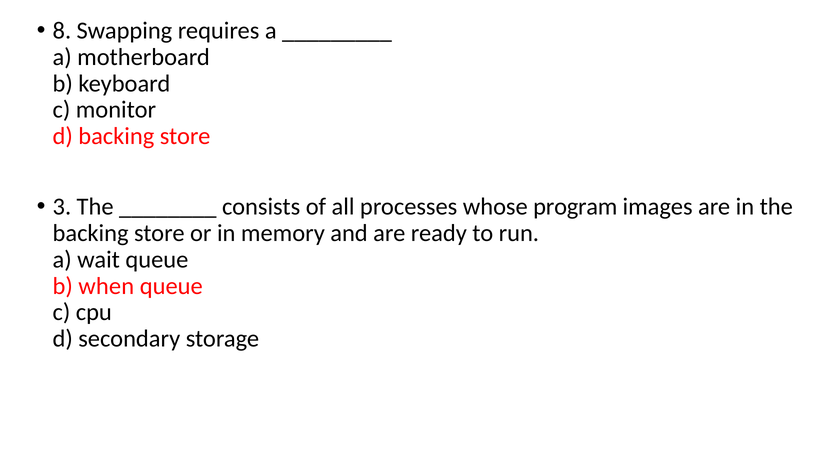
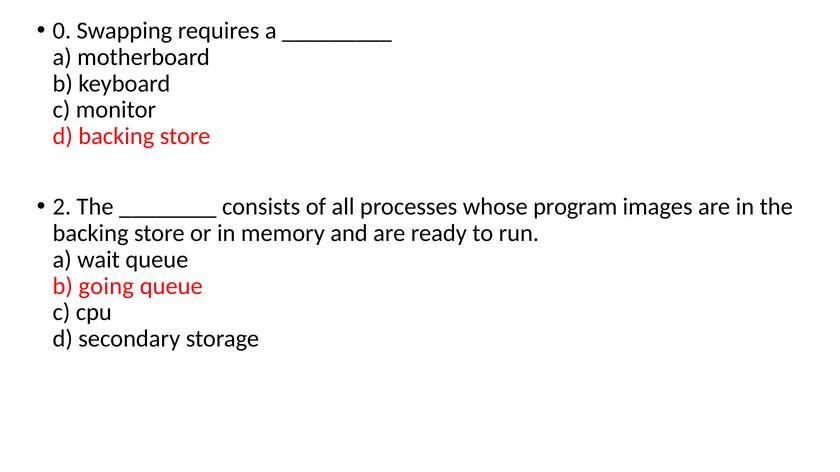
8: 8 -> 0 (62, 31)
3: 3 -> 2 (62, 207)
when: when -> going (106, 286)
